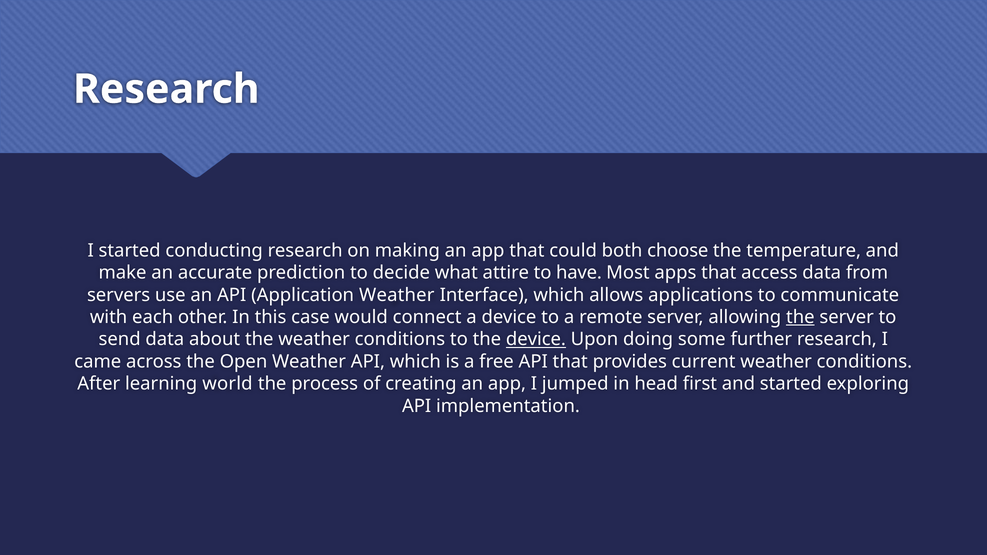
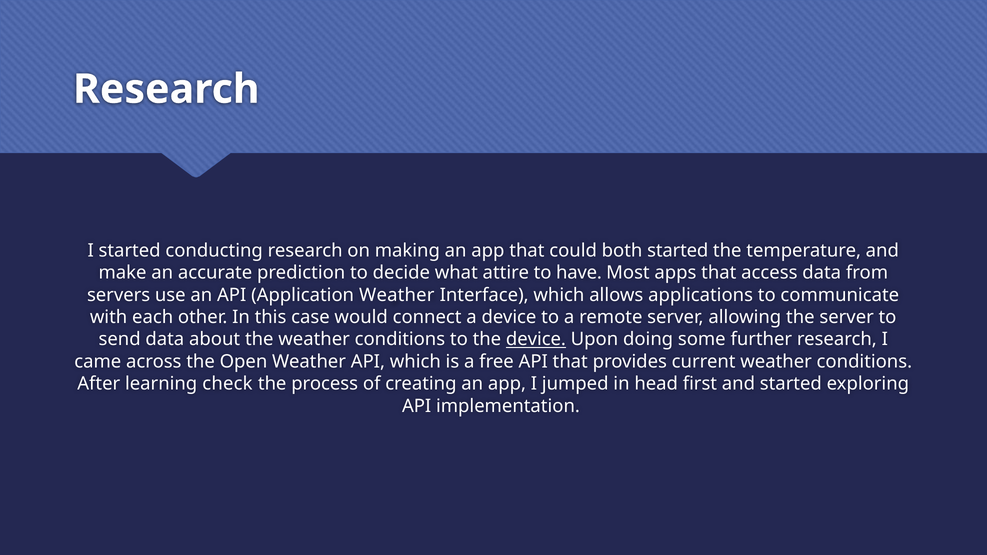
both choose: choose -> started (678, 251)
the underline: present -> none (800, 317)
world: world -> check (227, 384)
